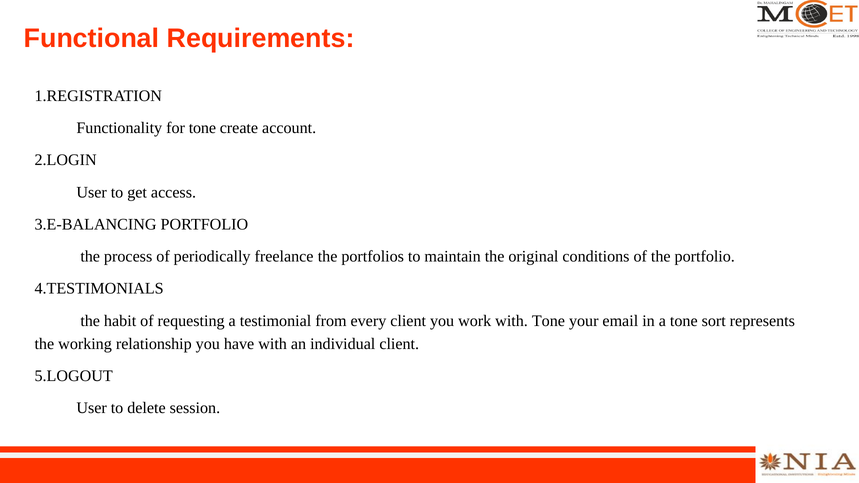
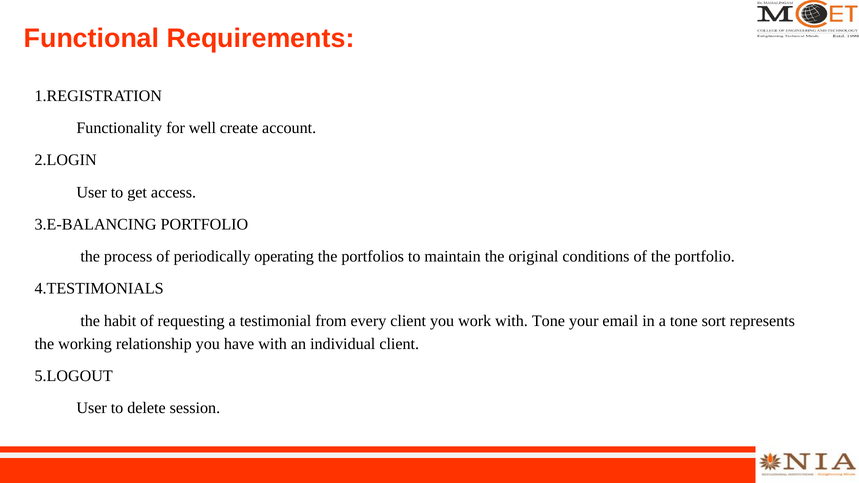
for tone: tone -> well (202, 128)
freelance: freelance -> operating (284, 257)
